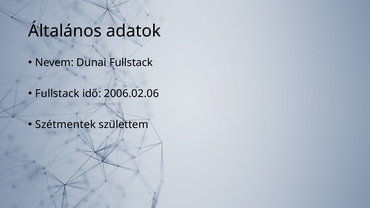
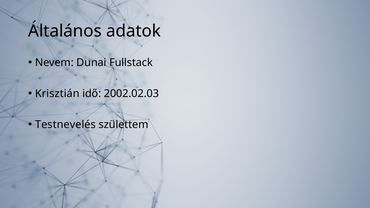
Fullstack: Fullstack -> Krisztián (57, 94)
2006.02.06: 2006.02.06 -> 2002.02.03 (131, 94)
Szétmentek: Szétmentek -> Testnevelés (65, 125)
